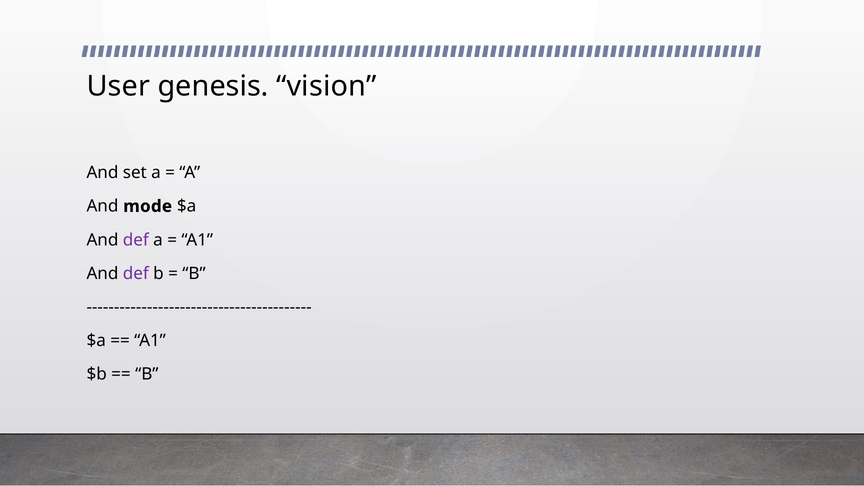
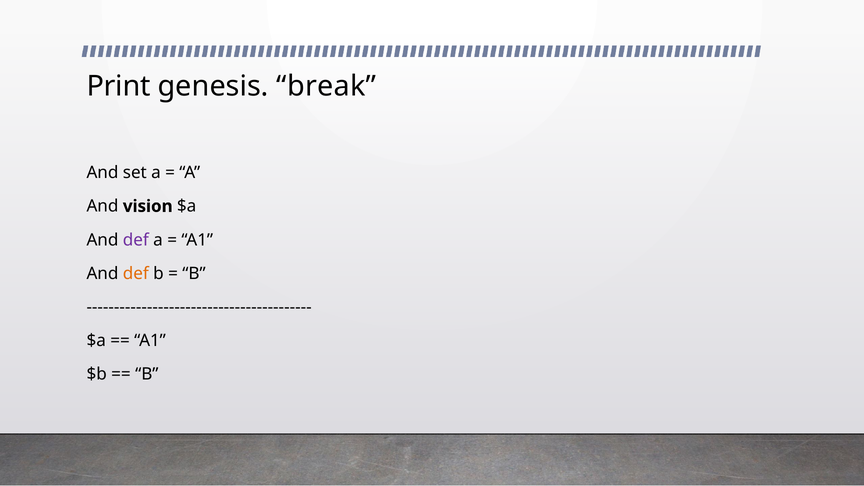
User: User -> Print (119, 86)
vision: vision -> break (326, 86)
mode: mode -> vision (148, 206)
def colour: purple -> orange (136, 273)
